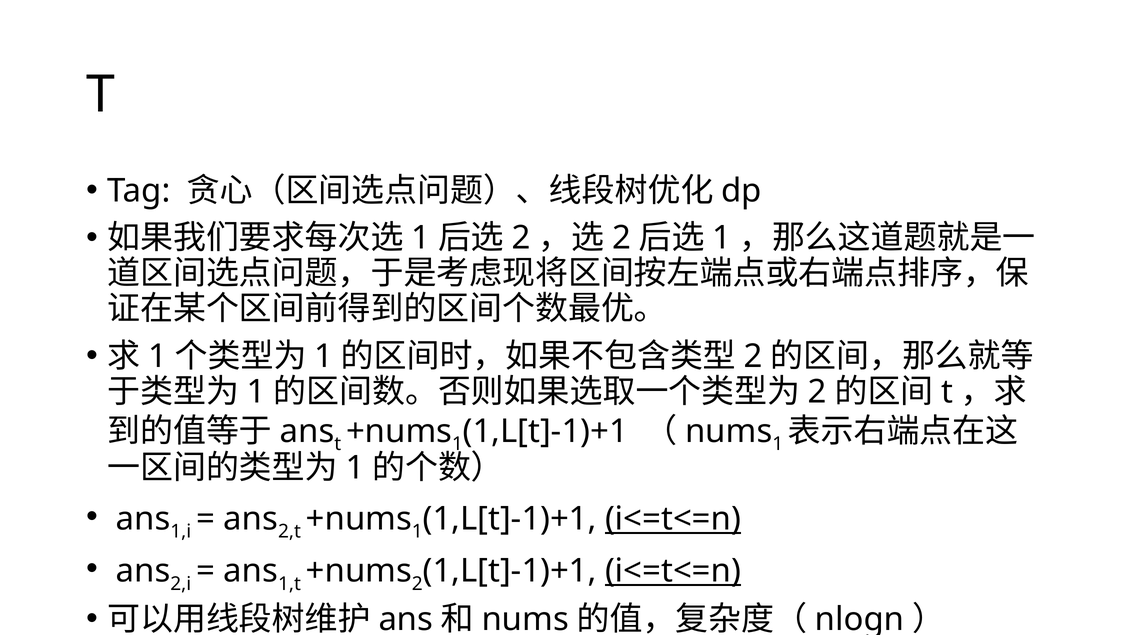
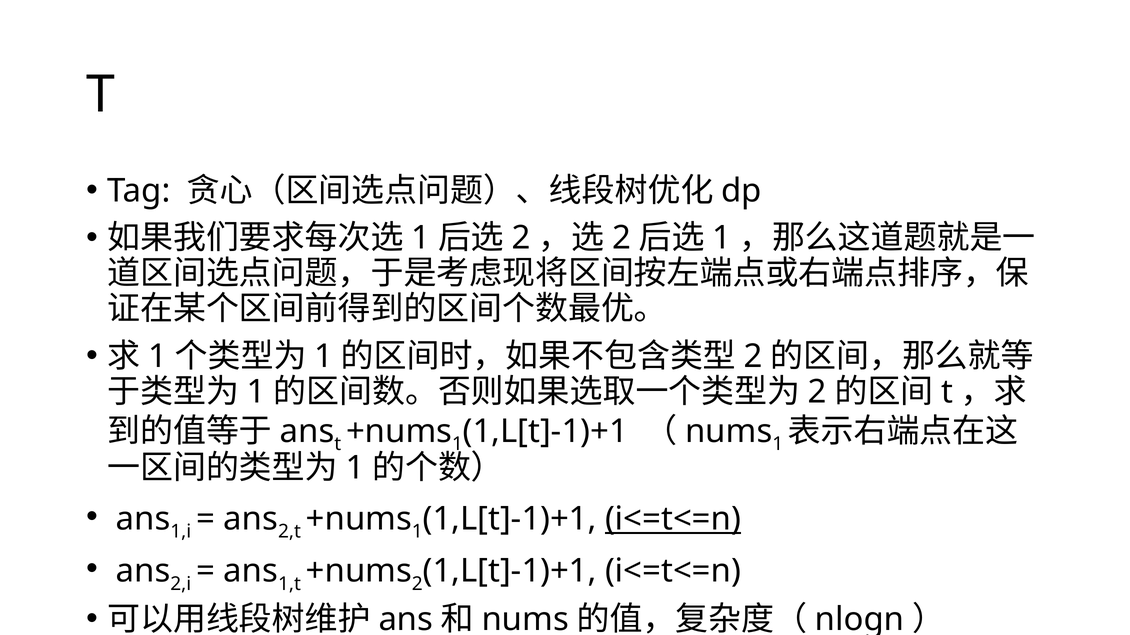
i<=t<=n underline: present -> none (673, 572)
